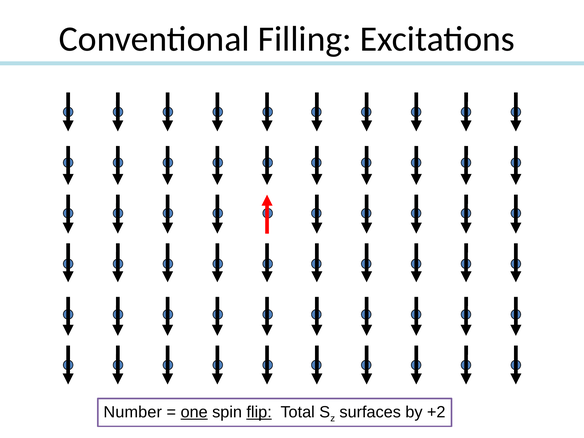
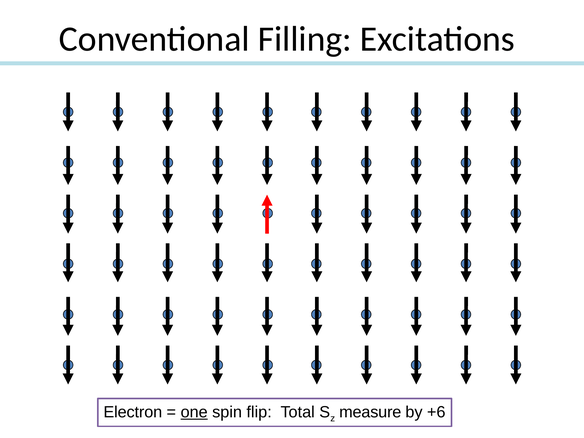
Number: Number -> Electron (133, 412)
flip underline: present -> none (259, 412)
surfaces: surfaces -> measure (370, 412)
+2: +2 -> +6 (436, 412)
